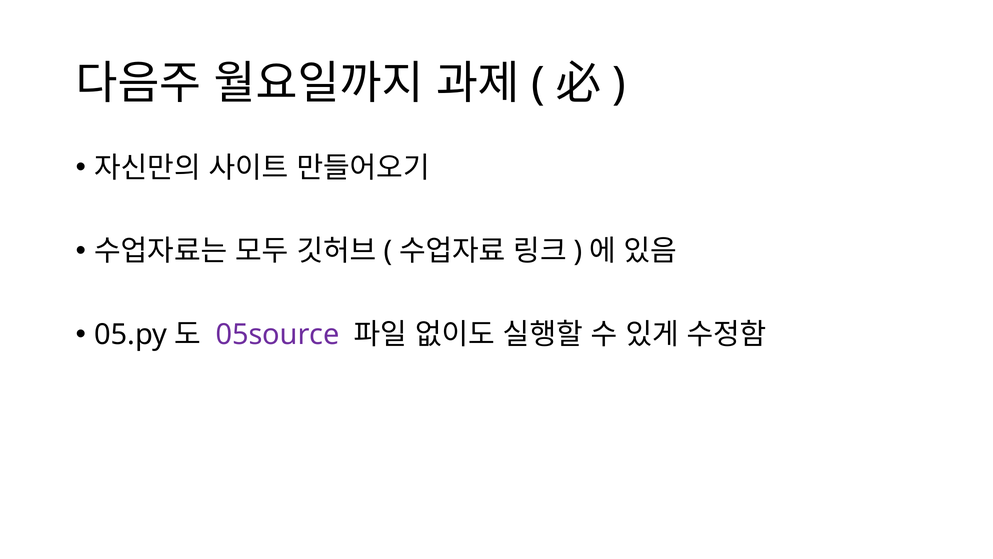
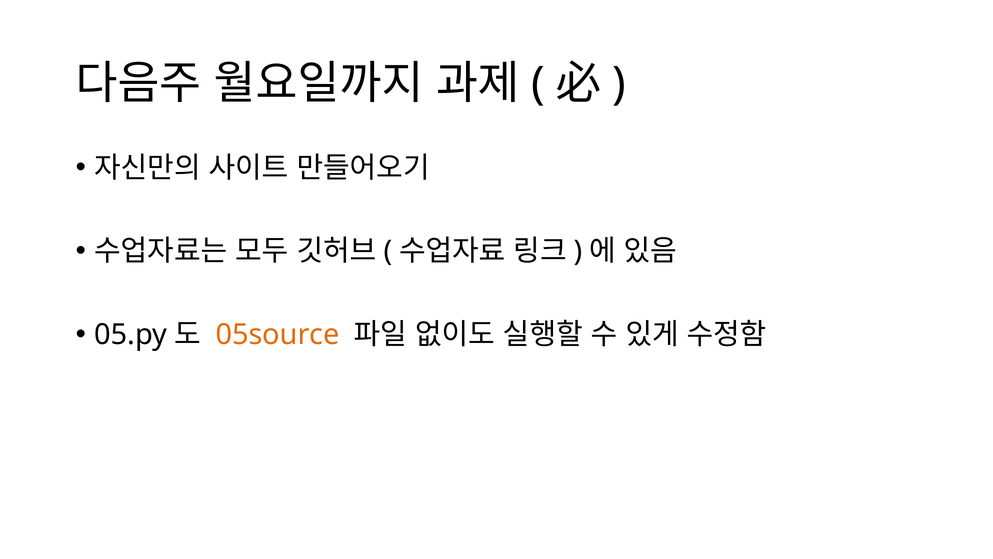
05source colour: purple -> orange (278, 334)
